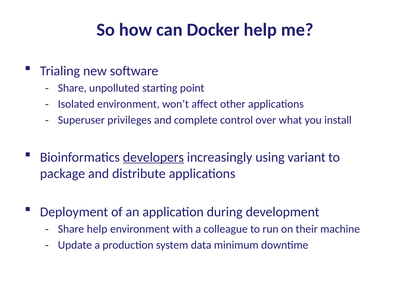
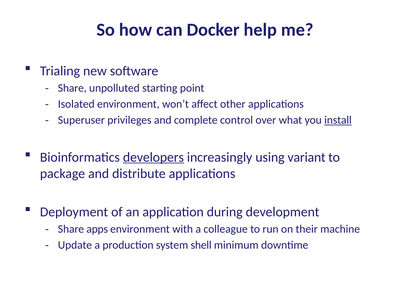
install underline: none -> present (338, 120)
Share help: help -> apps (97, 229)
data: data -> shell (201, 245)
